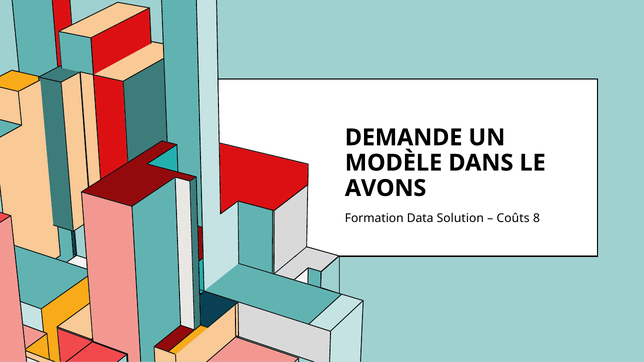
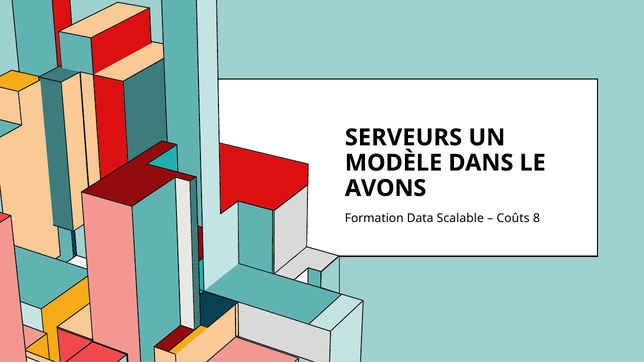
DEMANDE: DEMANDE -> SERVEURS (403, 138)
Solution: Solution -> Scalable (460, 218)
